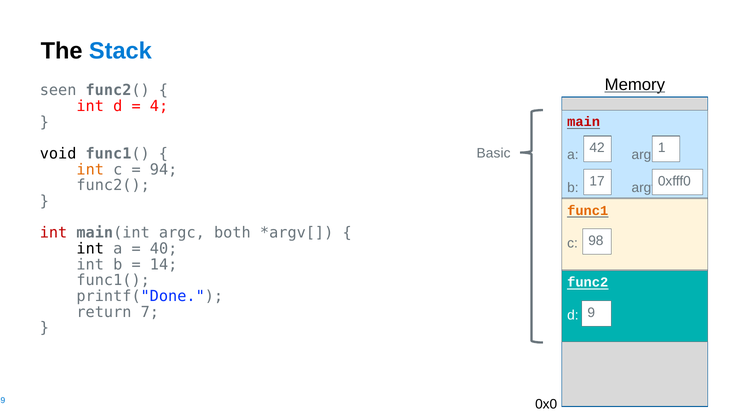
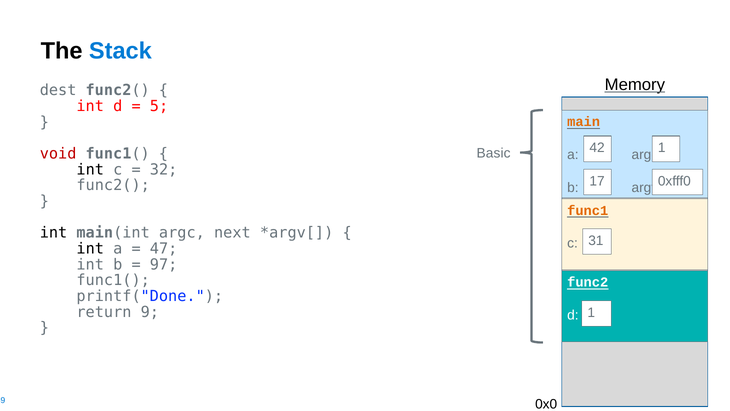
seen: seen -> dest (58, 90)
4: 4 -> 5 (159, 106)
main colour: red -> orange (584, 122)
void colour: black -> red (58, 154)
int colour: orange -> black (90, 169)
94: 94 -> 32 (164, 169)
int colour: red -> black (54, 233)
both: both -> next (232, 233)
98: 98 -> 31 (596, 241)
40: 40 -> 47 (164, 248)
14: 14 -> 97 (164, 264)
7: 7 -> 9 (150, 312)
d 9: 9 -> 1 (591, 312)
